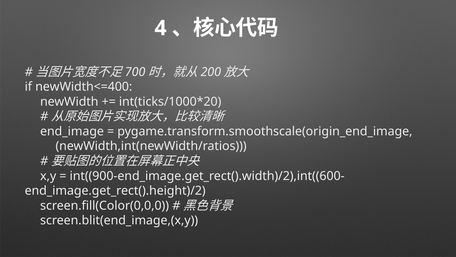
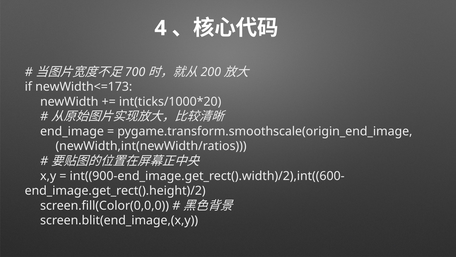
newWidth<=400: newWidth<=400 -> newWidth<=173 (84, 87)
